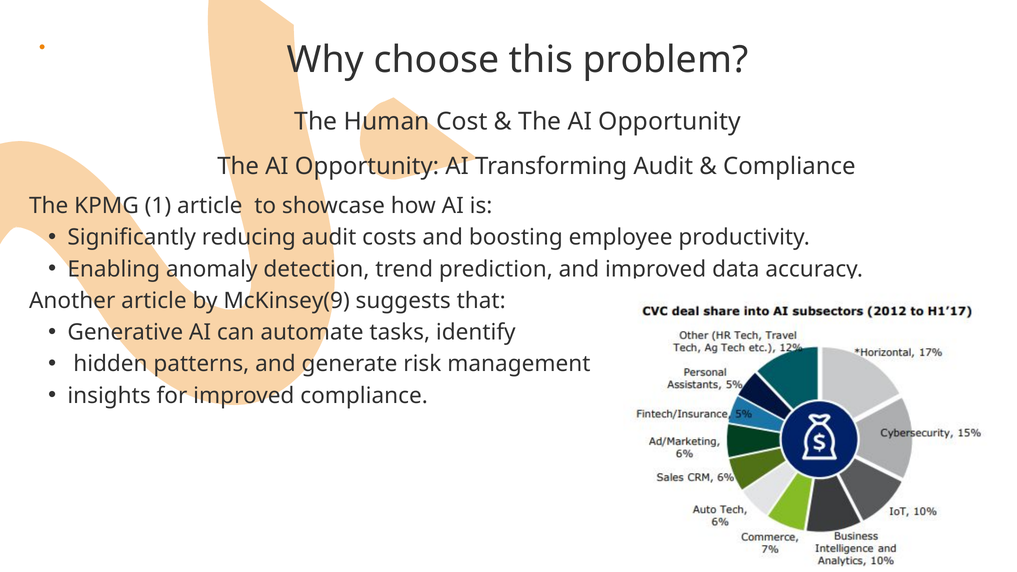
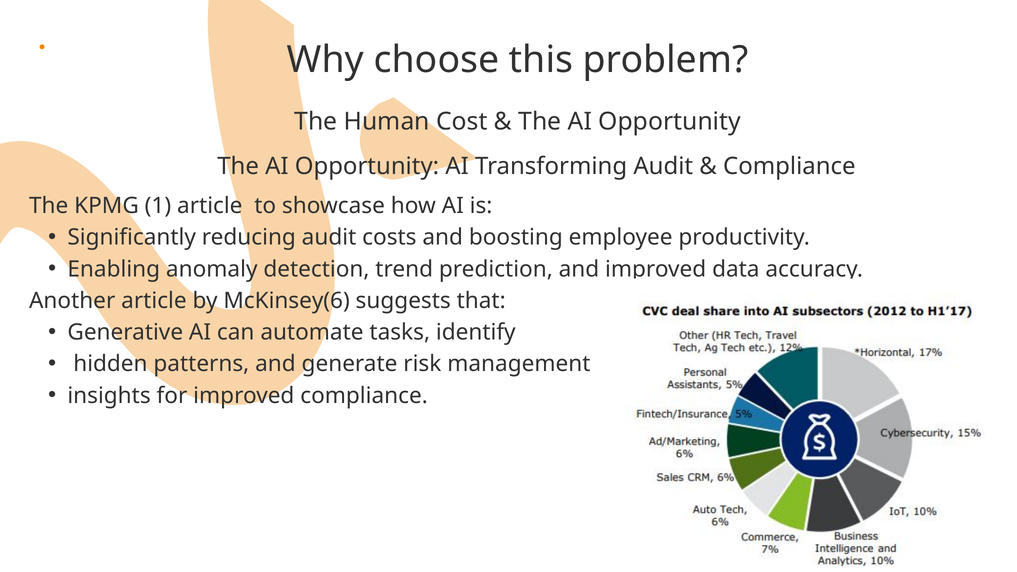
McKinsey(9: McKinsey(9 -> McKinsey(6 (287, 301)
